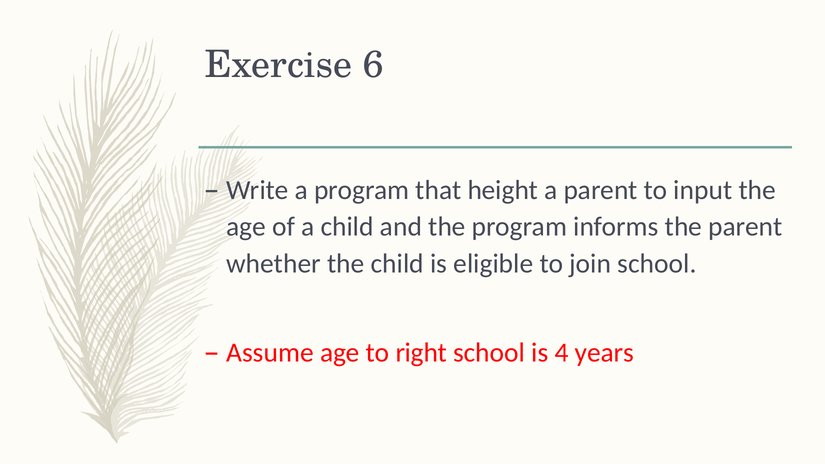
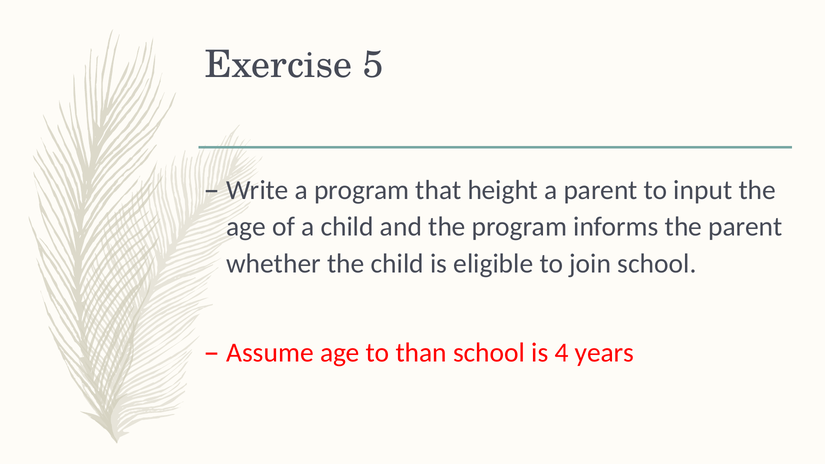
6: 6 -> 5 (373, 65)
right: right -> than (421, 353)
